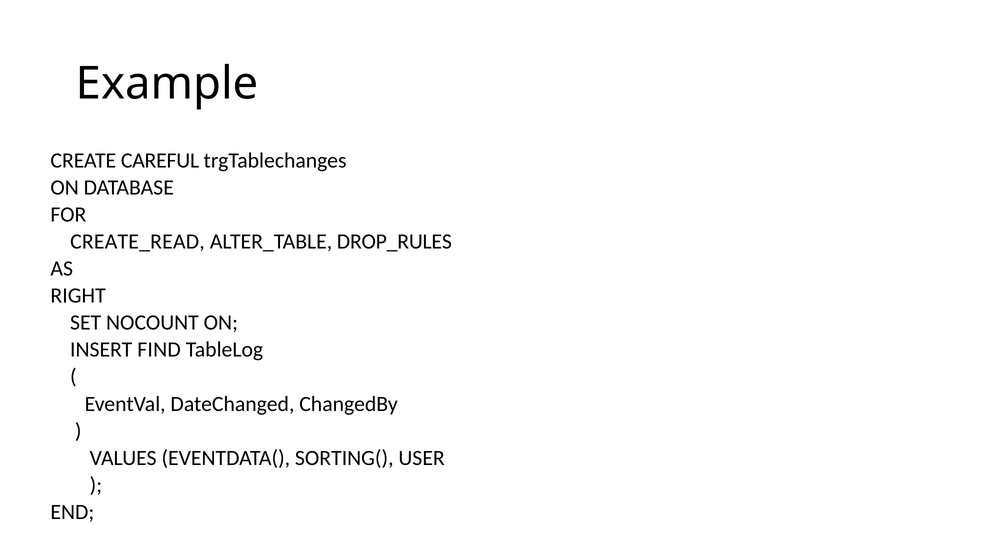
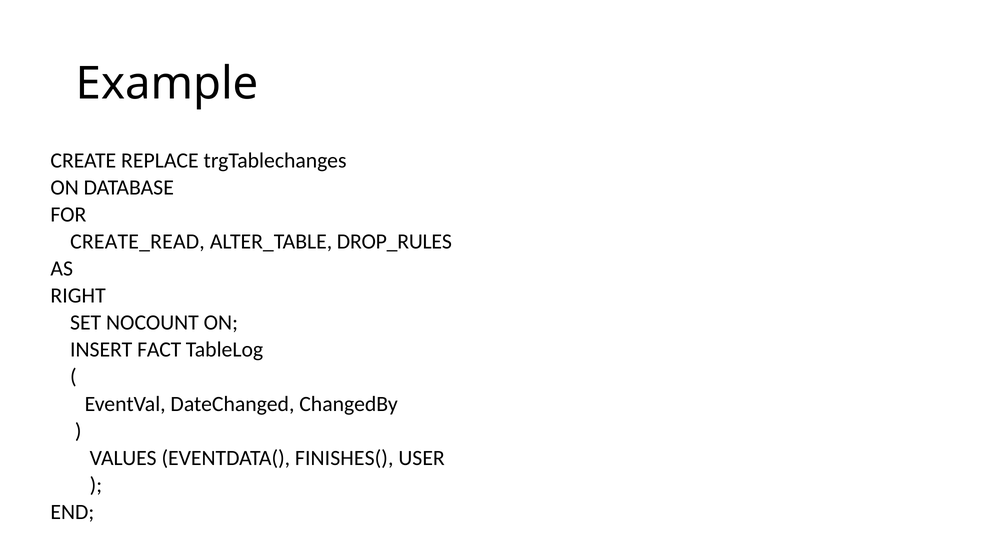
CAREFUL: CAREFUL -> REPLACE (160, 160)
FIND: FIND -> FACT (159, 349)
SORTING(: SORTING( -> FINISHES( (344, 458)
